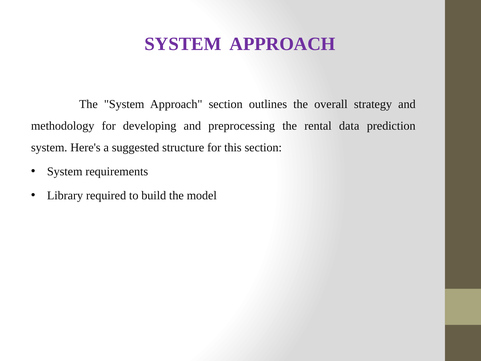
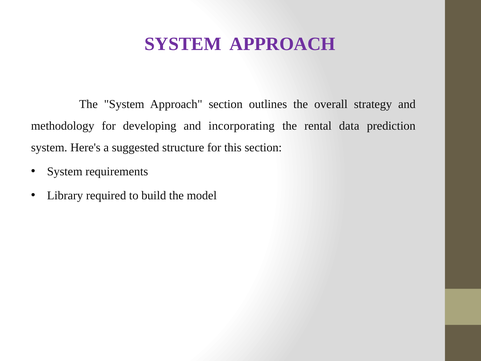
preprocessing: preprocessing -> incorporating (242, 126)
